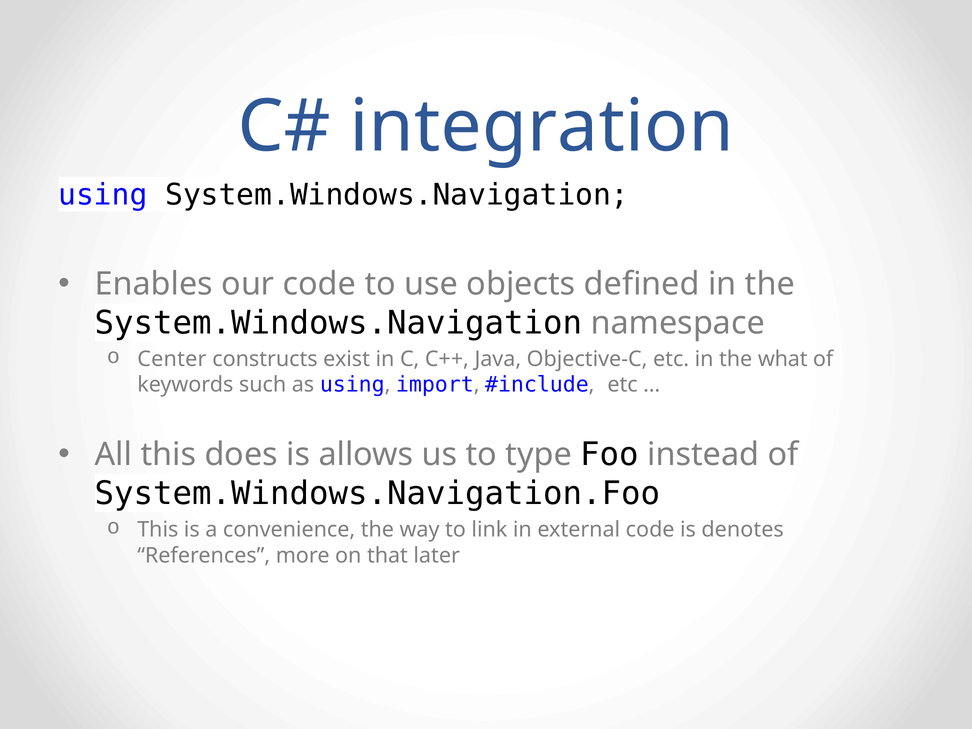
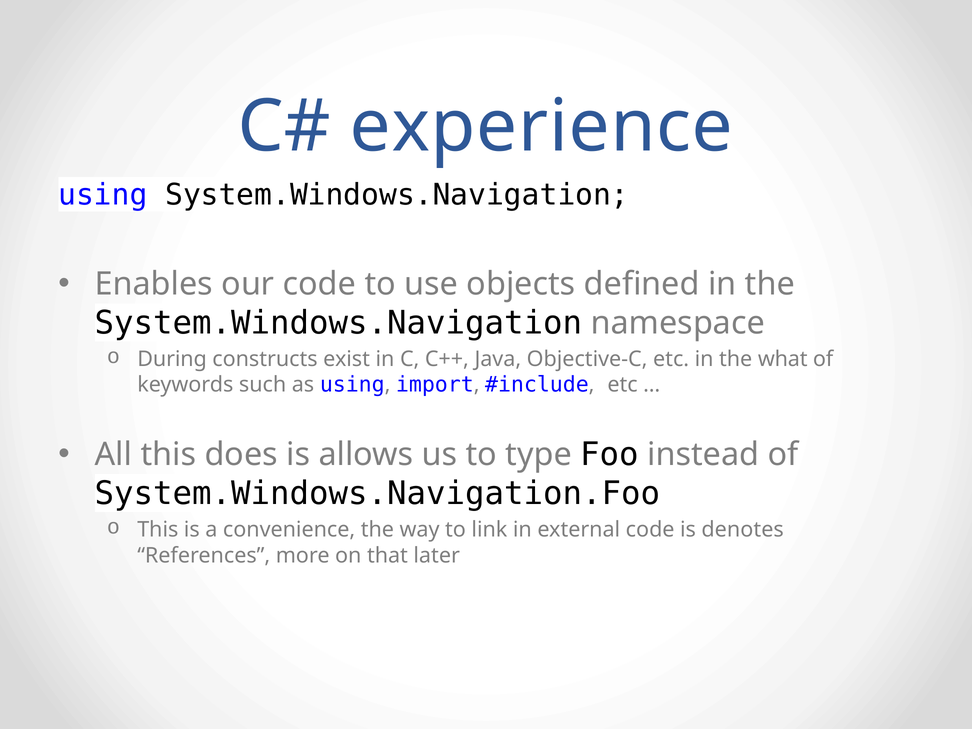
integration: integration -> experience (541, 127)
Center: Center -> During (172, 359)
